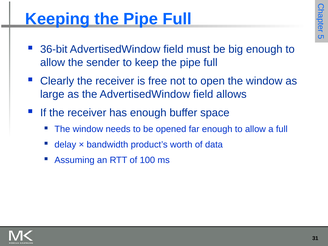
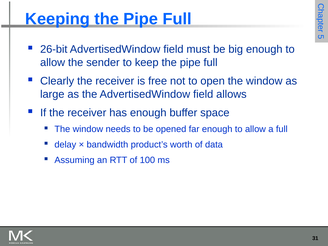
36-bit: 36-bit -> 26-bit (54, 49)
